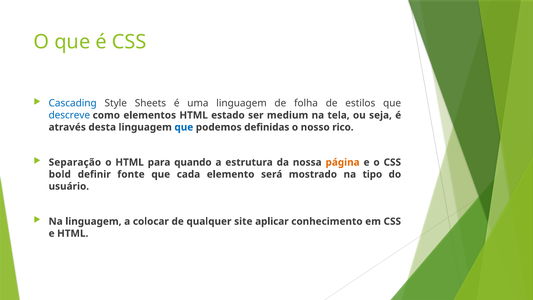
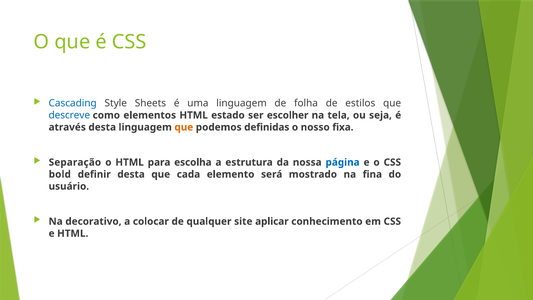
medium: medium -> escolher (288, 115)
que colour: blue -> orange (184, 127)
rico: rico -> fixa (343, 127)
quando: quando -> escolha (193, 162)
página colour: orange -> blue (343, 162)
definir fonte: fonte -> desta (131, 174)
tipo: tipo -> fina (372, 174)
Na linguagem: linguagem -> decorativo (93, 221)
